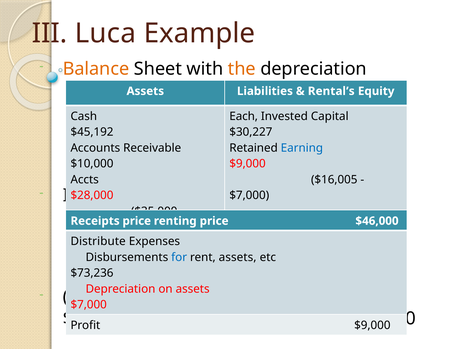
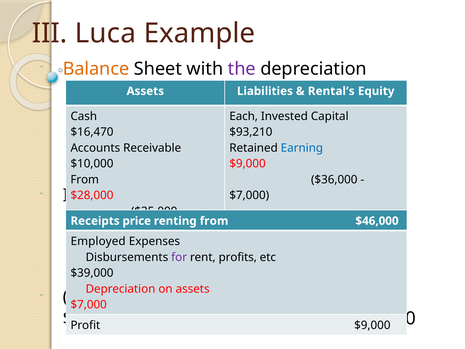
the colour: orange -> purple (242, 69)
$45,192: $45,192 -> $16,470 (92, 132)
$30,227: $30,227 -> $93,210 (251, 132)
Accts: Accts -> From (85, 180)
$16,005: $16,005 -> $36,000 (334, 180)
renting price: price -> from (214, 221)
Distribute: Distribute -> Employed (98, 241)
for colour: blue -> purple (179, 257)
rent assets: assets -> profits (238, 257)
$73,236: $73,236 -> $39,000 (92, 273)
